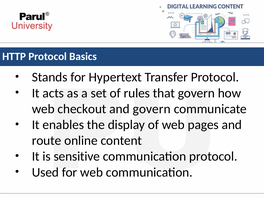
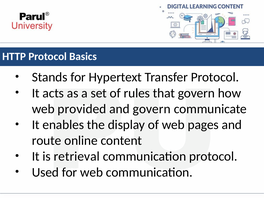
checkout: checkout -> provided (82, 109)
sensitive: sensitive -> retrieval (77, 156)
